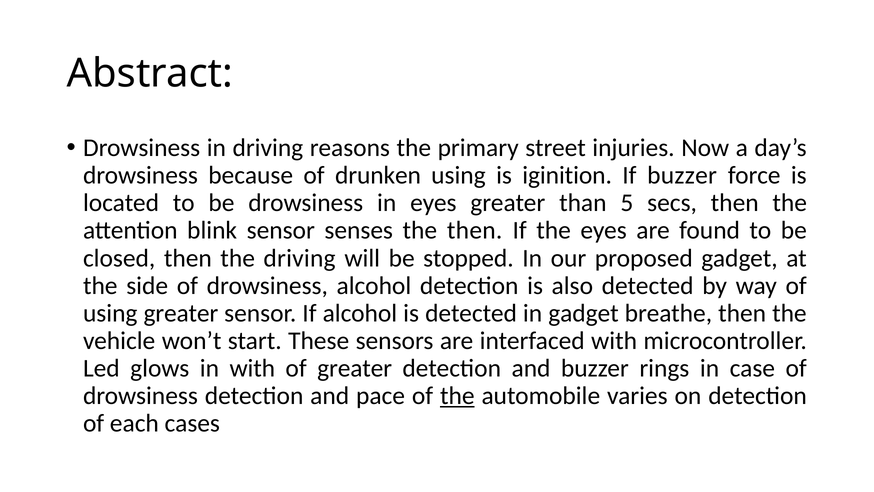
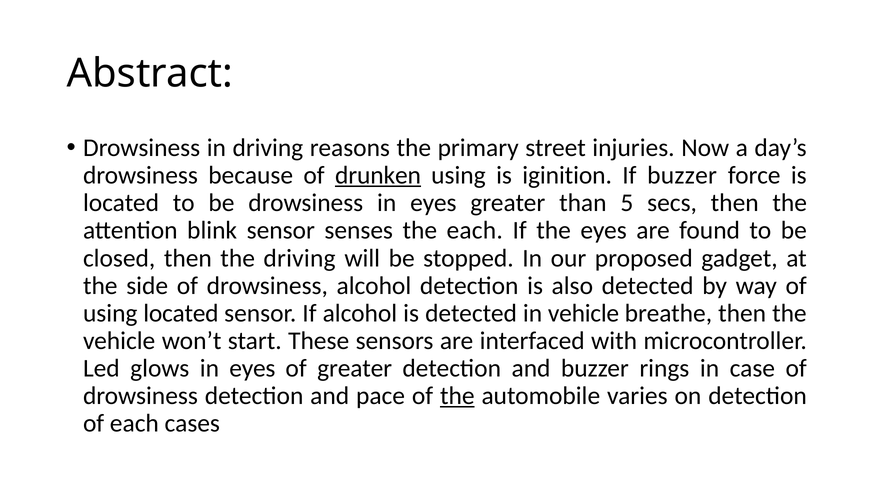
drunken underline: none -> present (378, 175)
the then: then -> each (475, 230)
using greater: greater -> located (181, 313)
in gadget: gadget -> vehicle (584, 313)
glows in with: with -> eyes (252, 368)
